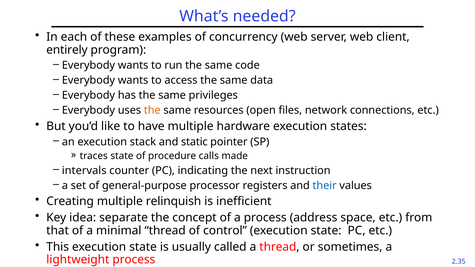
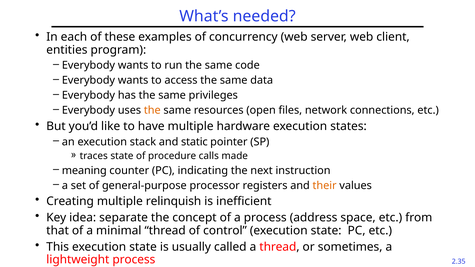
entirely: entirely -> entities (67, 50)
intervals: intervals -> meaning (84, 171)
their colour: blue -> orange (325, 186)
